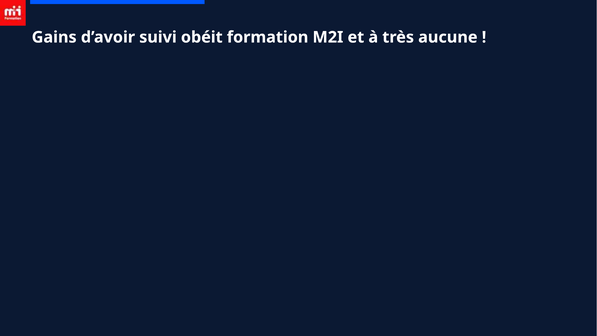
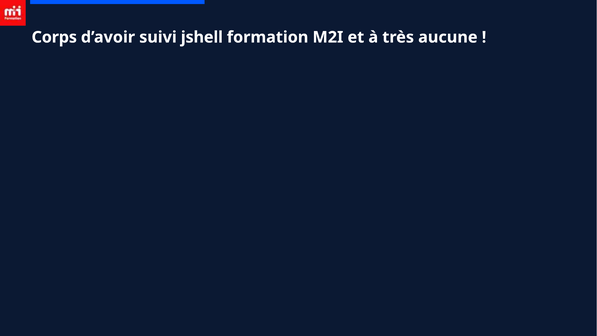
Gains: Gains -> Corps (54, 37)
obéit: obéit -> jshell (202, 37)
